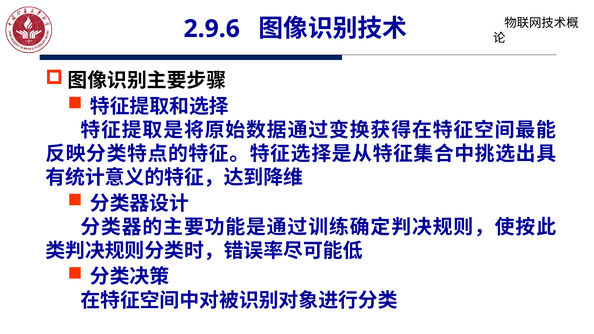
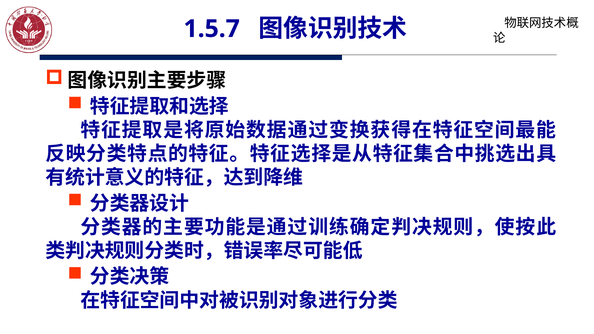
2.9.6: 2.9.6 -> 1.5.7 (212, 29)
